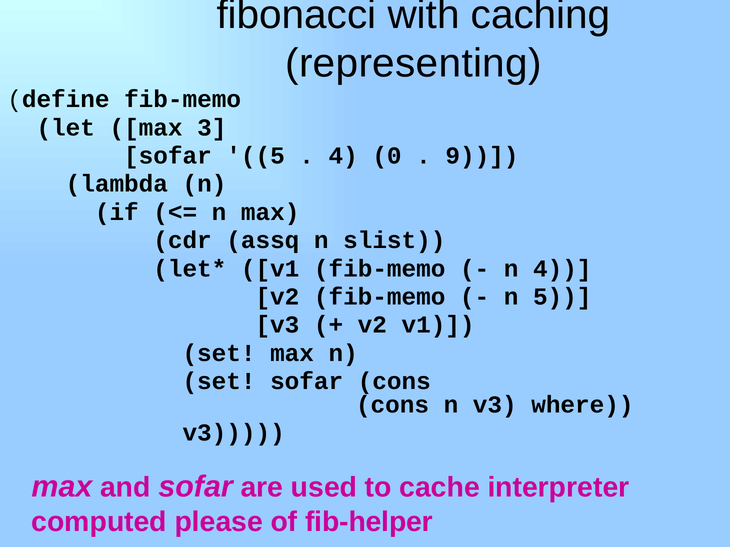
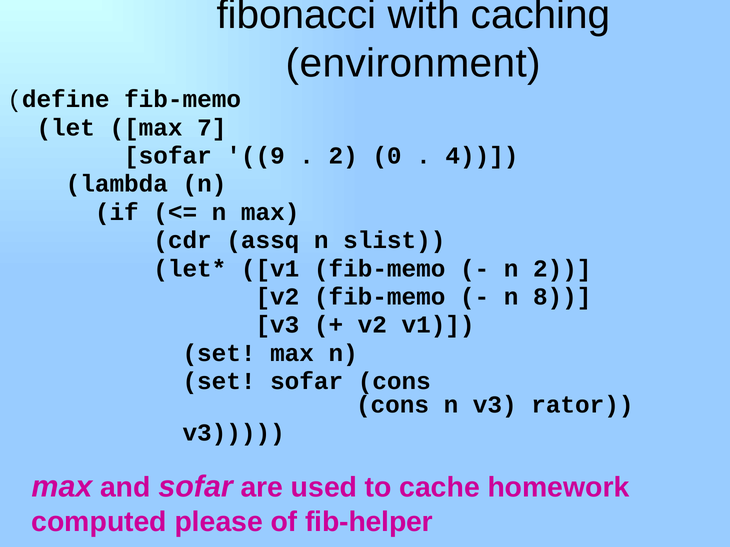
representing: representing -> environment (413, 64)
3: 3 -> 7 (212, 128)
sofar 5: 5 -> 9 (256, 156)
4: 4 -> 2 (343, 156)
9: 9 -> 4 (482, 156)
n 4: 4 -> 2 (562, 269)
n 5: 5 -> 8 (562, 297)
where: where -> rator (582, 405)
interpreter: interpreter -> homework (558, 488)
